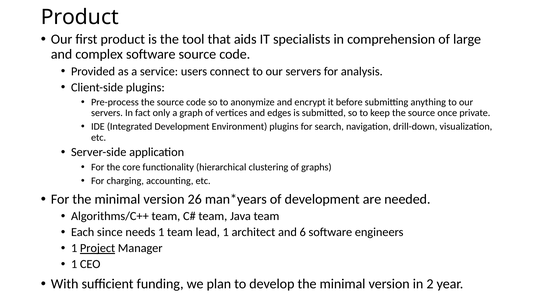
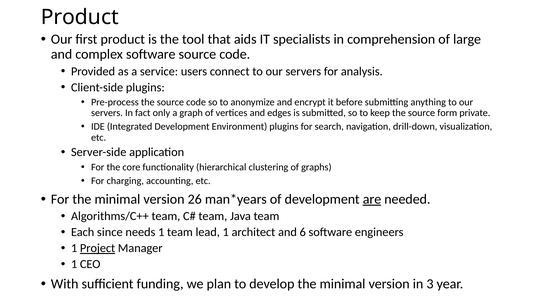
once: once -> form (447, 113)
are underline: none -> present (372, 200)
2: 2 -> 3 (430, 284)
